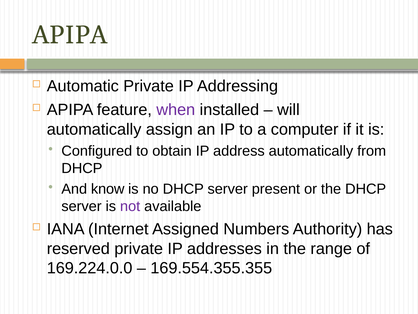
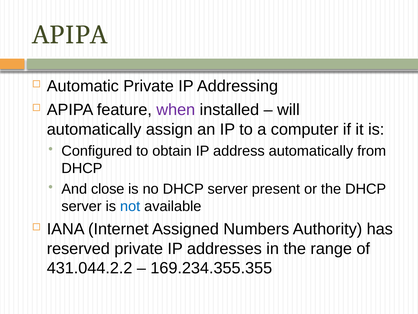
know: know -> close (108, 189)
not colour: purple -> blue (130, 206)
169.224.0.0: 169.224.0.0 -> 431.044.2.2 (90, 268)
169.554.355.355: 169.554.355.355 -> 169.234.355.355 (211, 268)
